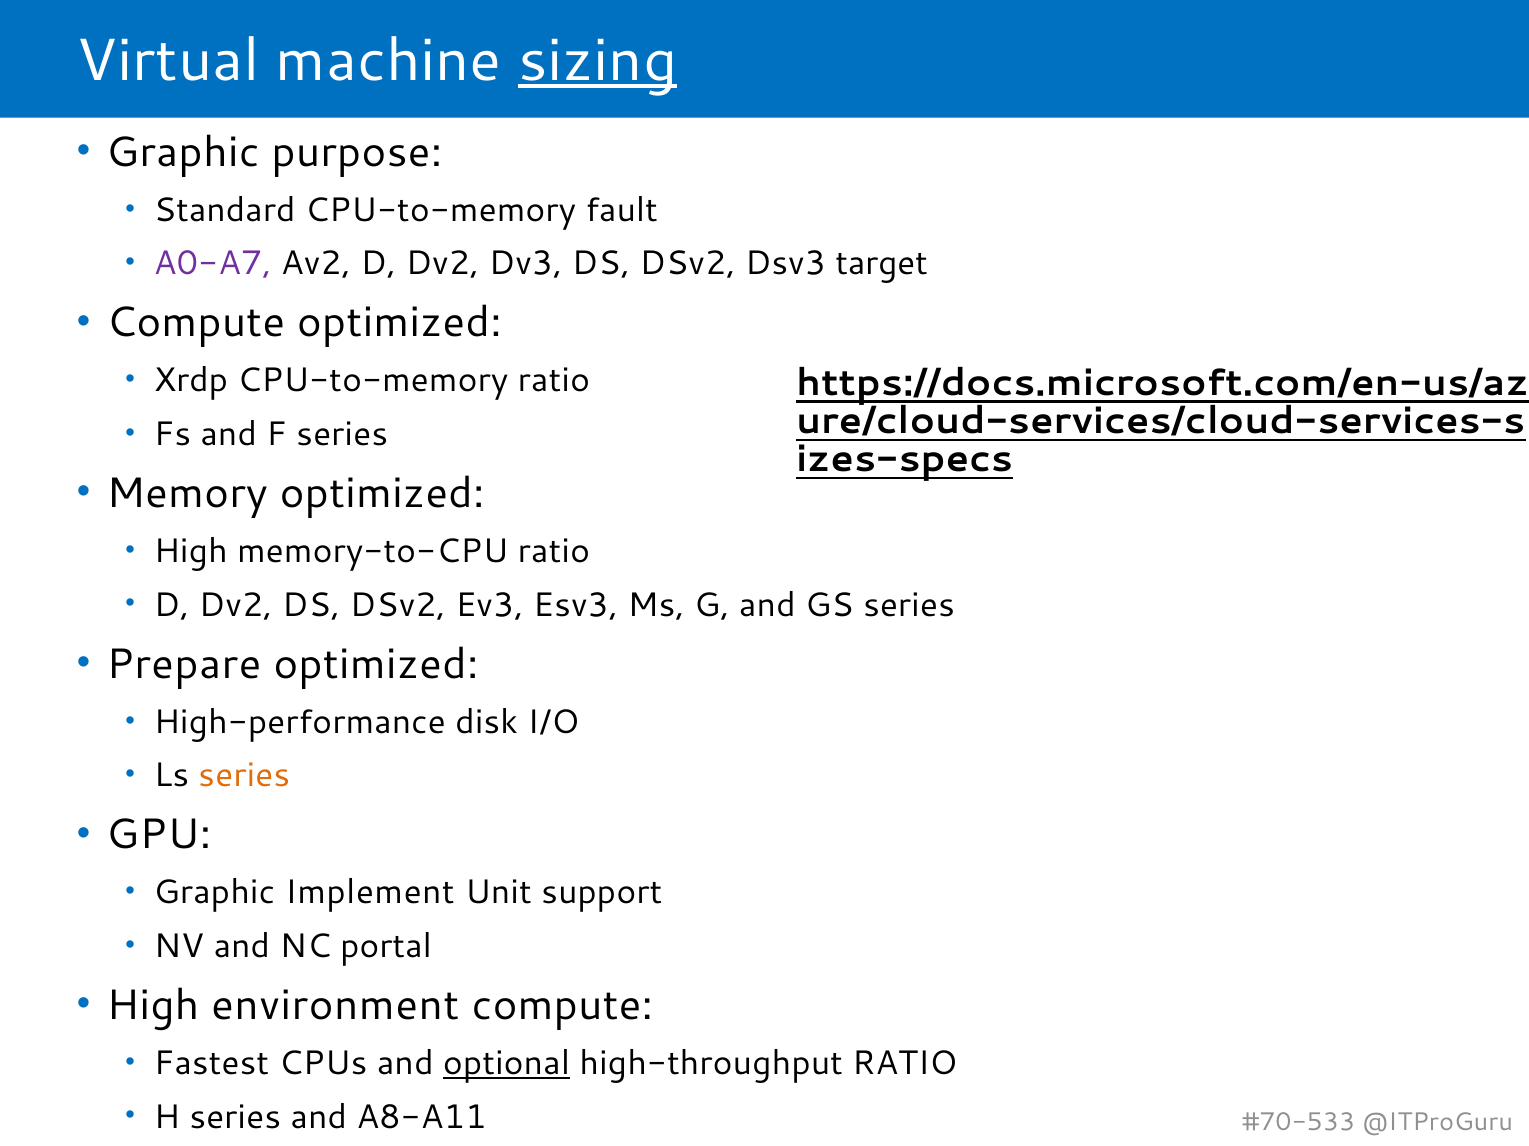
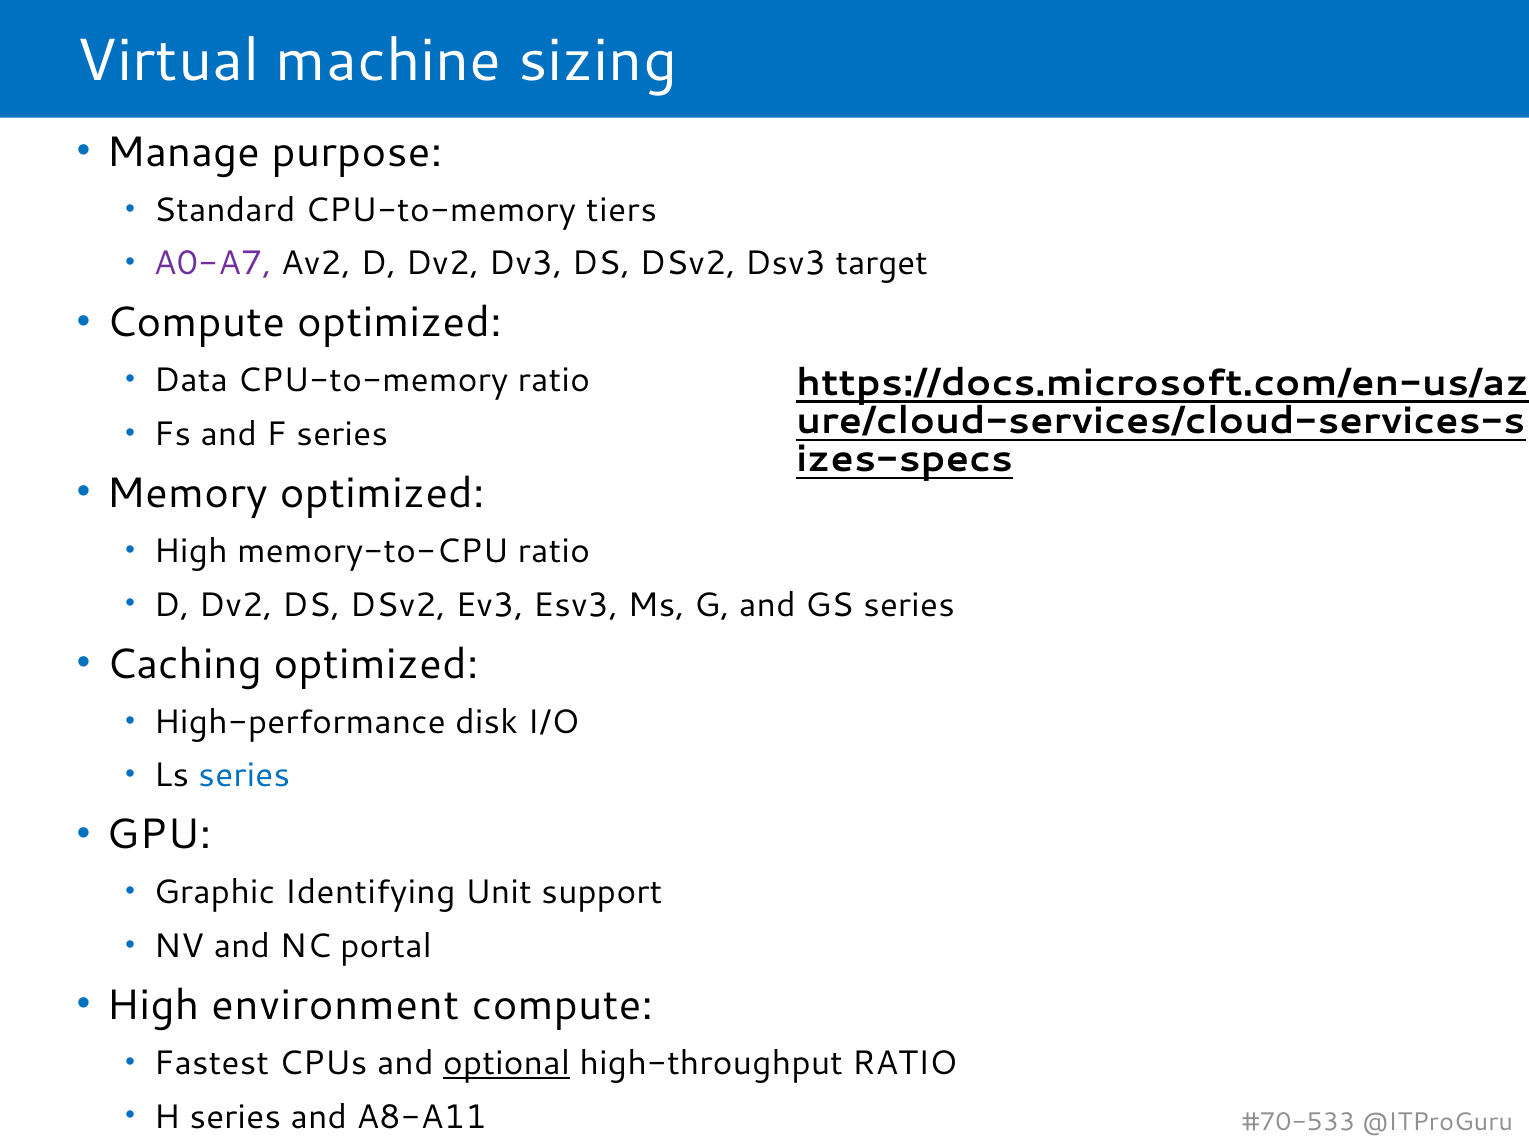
sizing underline: present -> none (598, 60)
Graphic: Graphic -> Manage (183, 152)
fault: fault -> tiers (621, 210)
Xrdp: Xrdp -> Data (191, 381)
Prepare: Prepare -> Caching (184, 665)
series colour: orange -> blue (244, 776)
Implement: Implement -> Identifying (370, 893)
